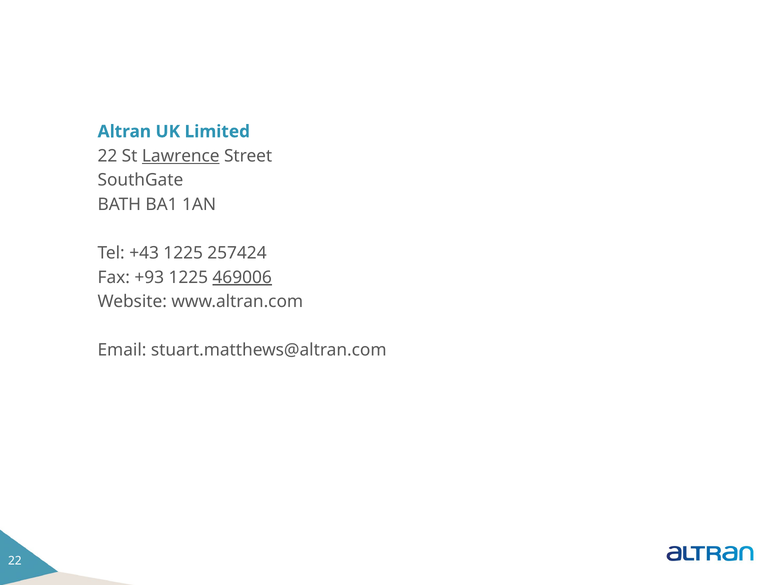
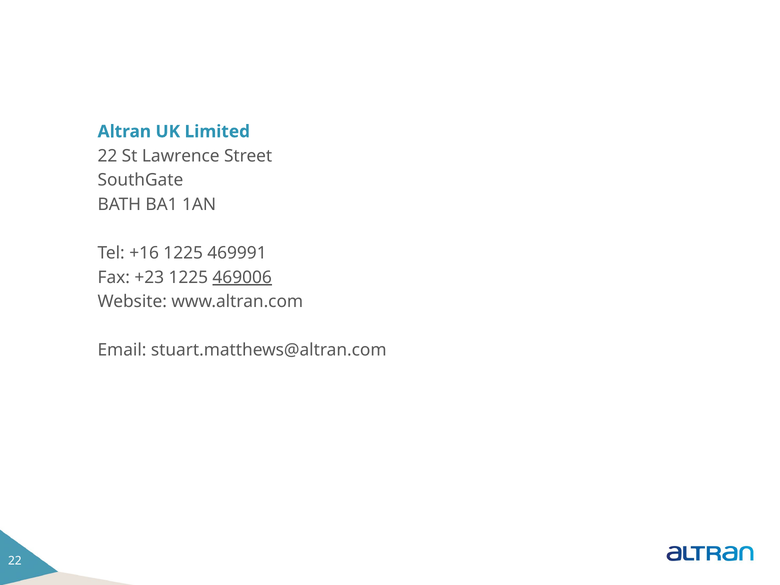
Lawrence underline: present -> none (181, 156)
+43: +43 -> +16 (144, 253)
257424: 257424 -> 469991 (237, 253)
+93: +93 -> +23 (149, 277)
